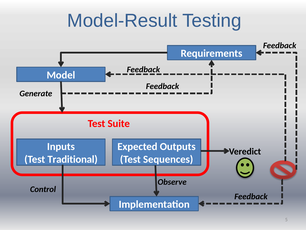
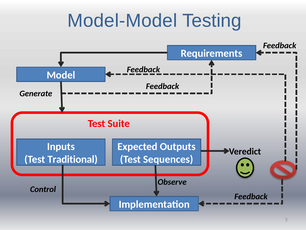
Model-Result: Model-Result -> Model-Model (122, 21)
